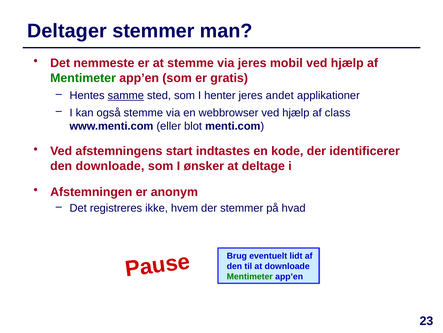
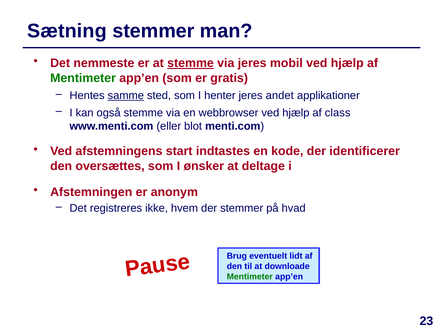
Deltager: Deltager -> Sætning (67, 31)
stemme underline: none -> present (191, 63)
den downloade: downloade -> oversættes (110, 166)
